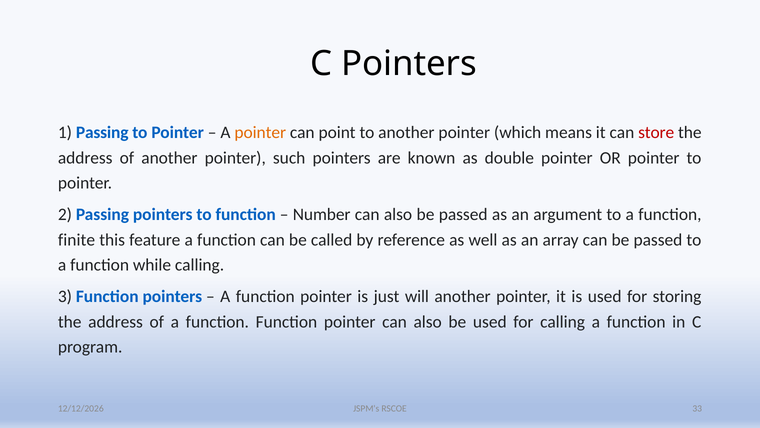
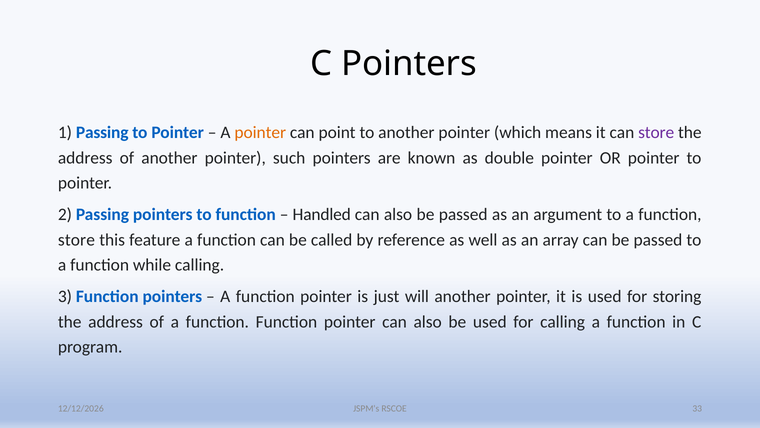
store colour: red -> purple (656, 133)
Number: Number -> Handled (322, 214)
finite: finite -> store (76, 240)
